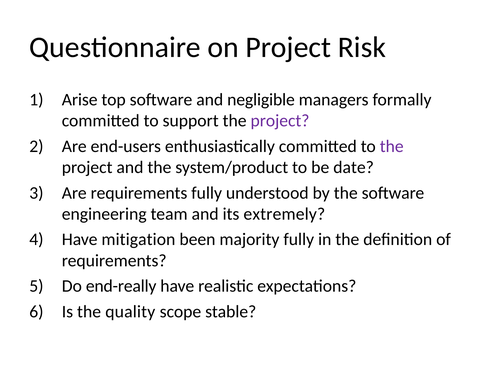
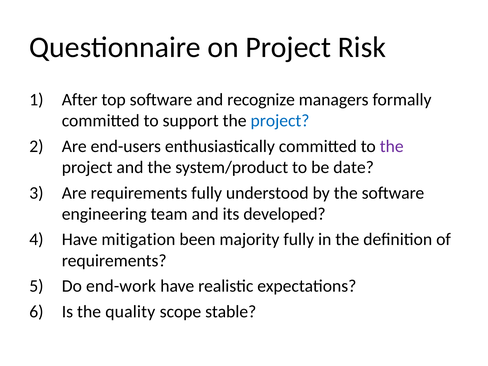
Arise: Arise -> After (80, 100)
negligible: negligible -> recognize (261, 100)
project colour: purple -> blue (280, 121)
extremely: extremely -> developed (285, 214)
end-really: end-really -> end-work (121, 286)
